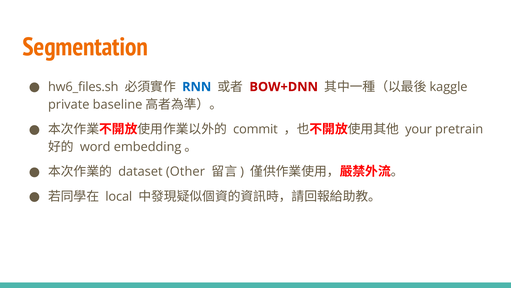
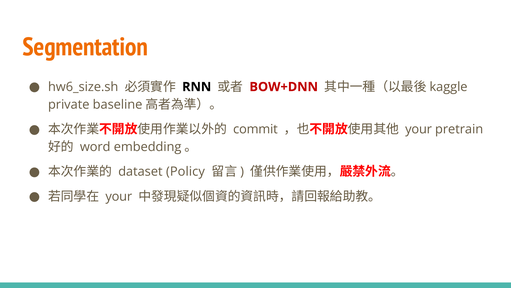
hw6_files.sh: hw6_files.sh -> hw6_size.sh (83, 87)
RNN colour: blue -> black (197, 87)
Other: Other -> Policy (185, 171)
local: local -> your (119, 196)
